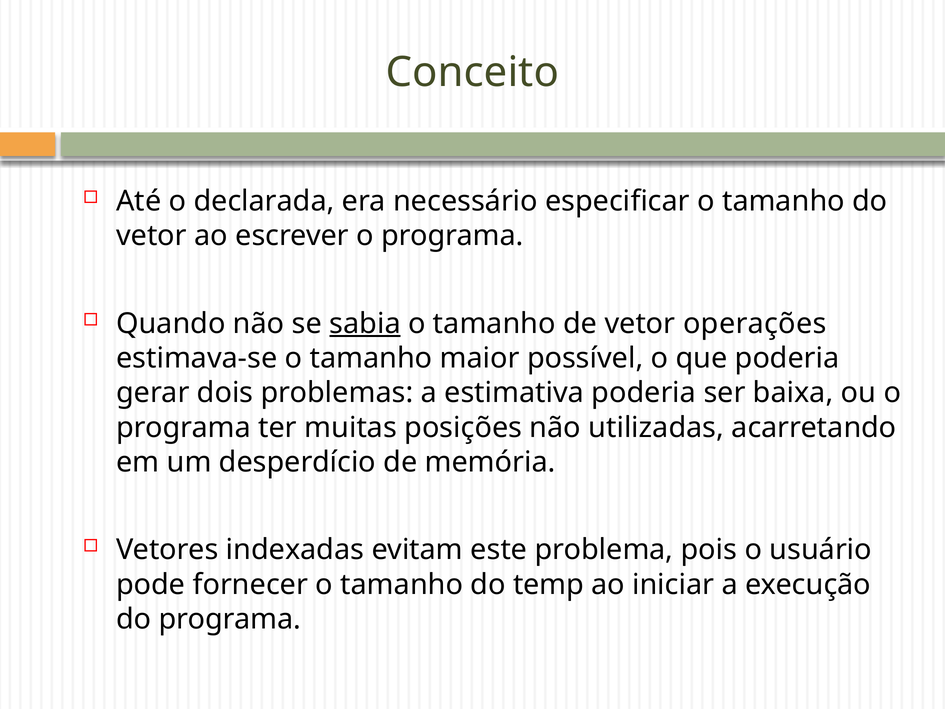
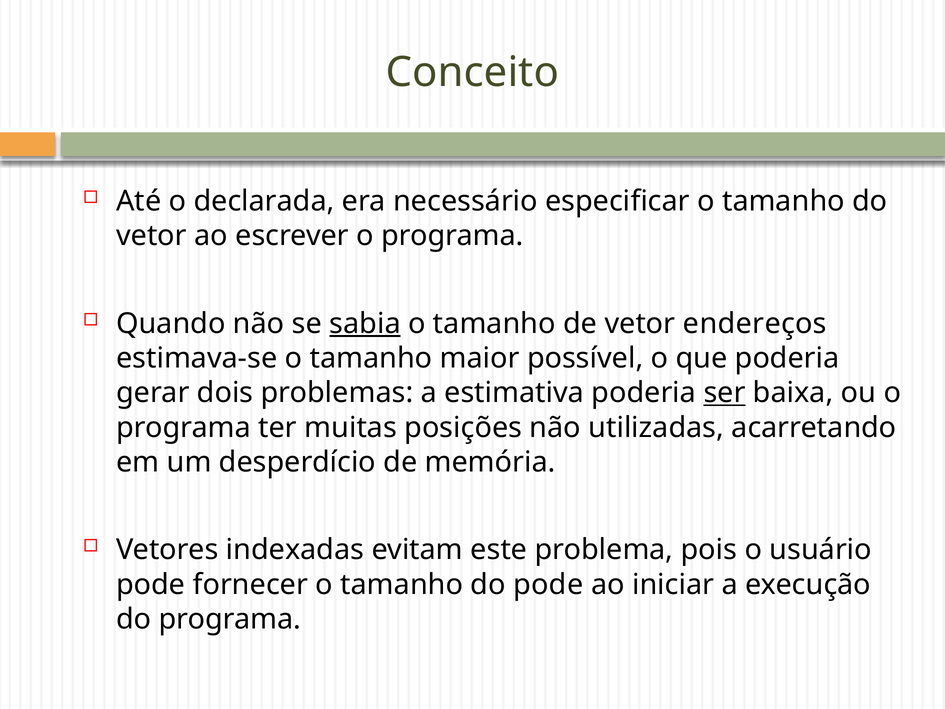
operações: operações -> endereços (755, 323)
ser underline: none -> present (724, 393)
do temp: temp -> pode (548, 584)
